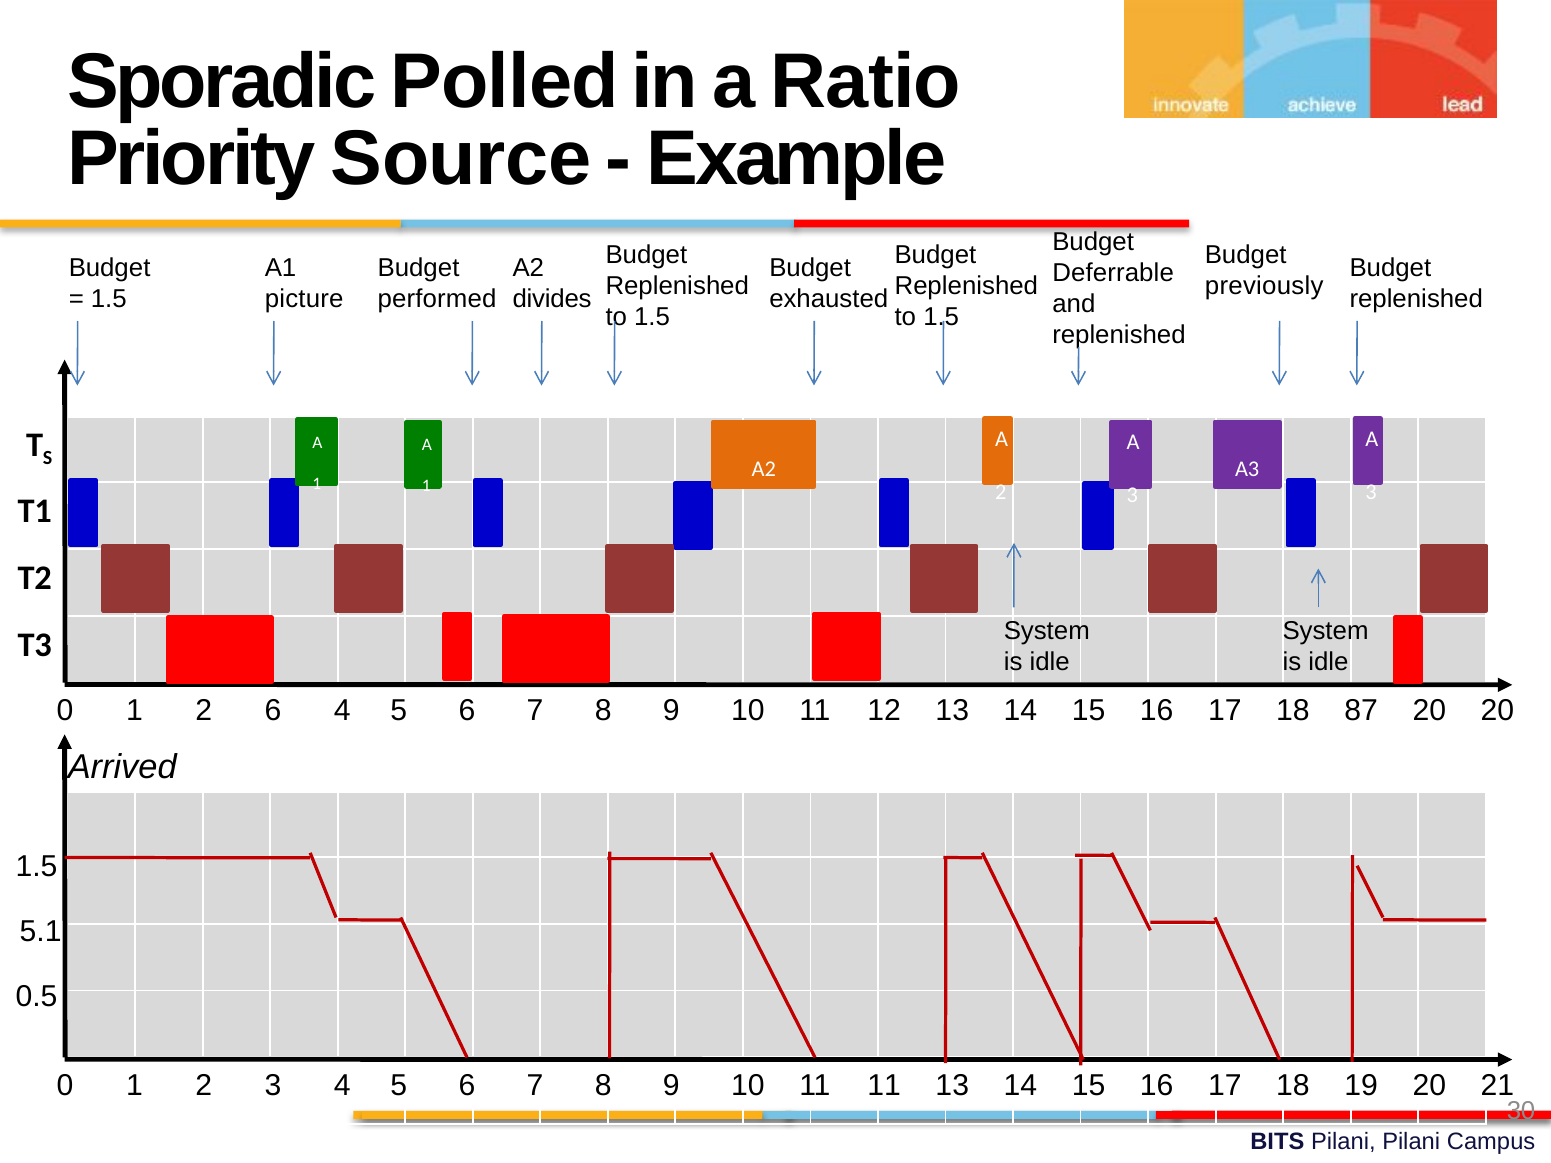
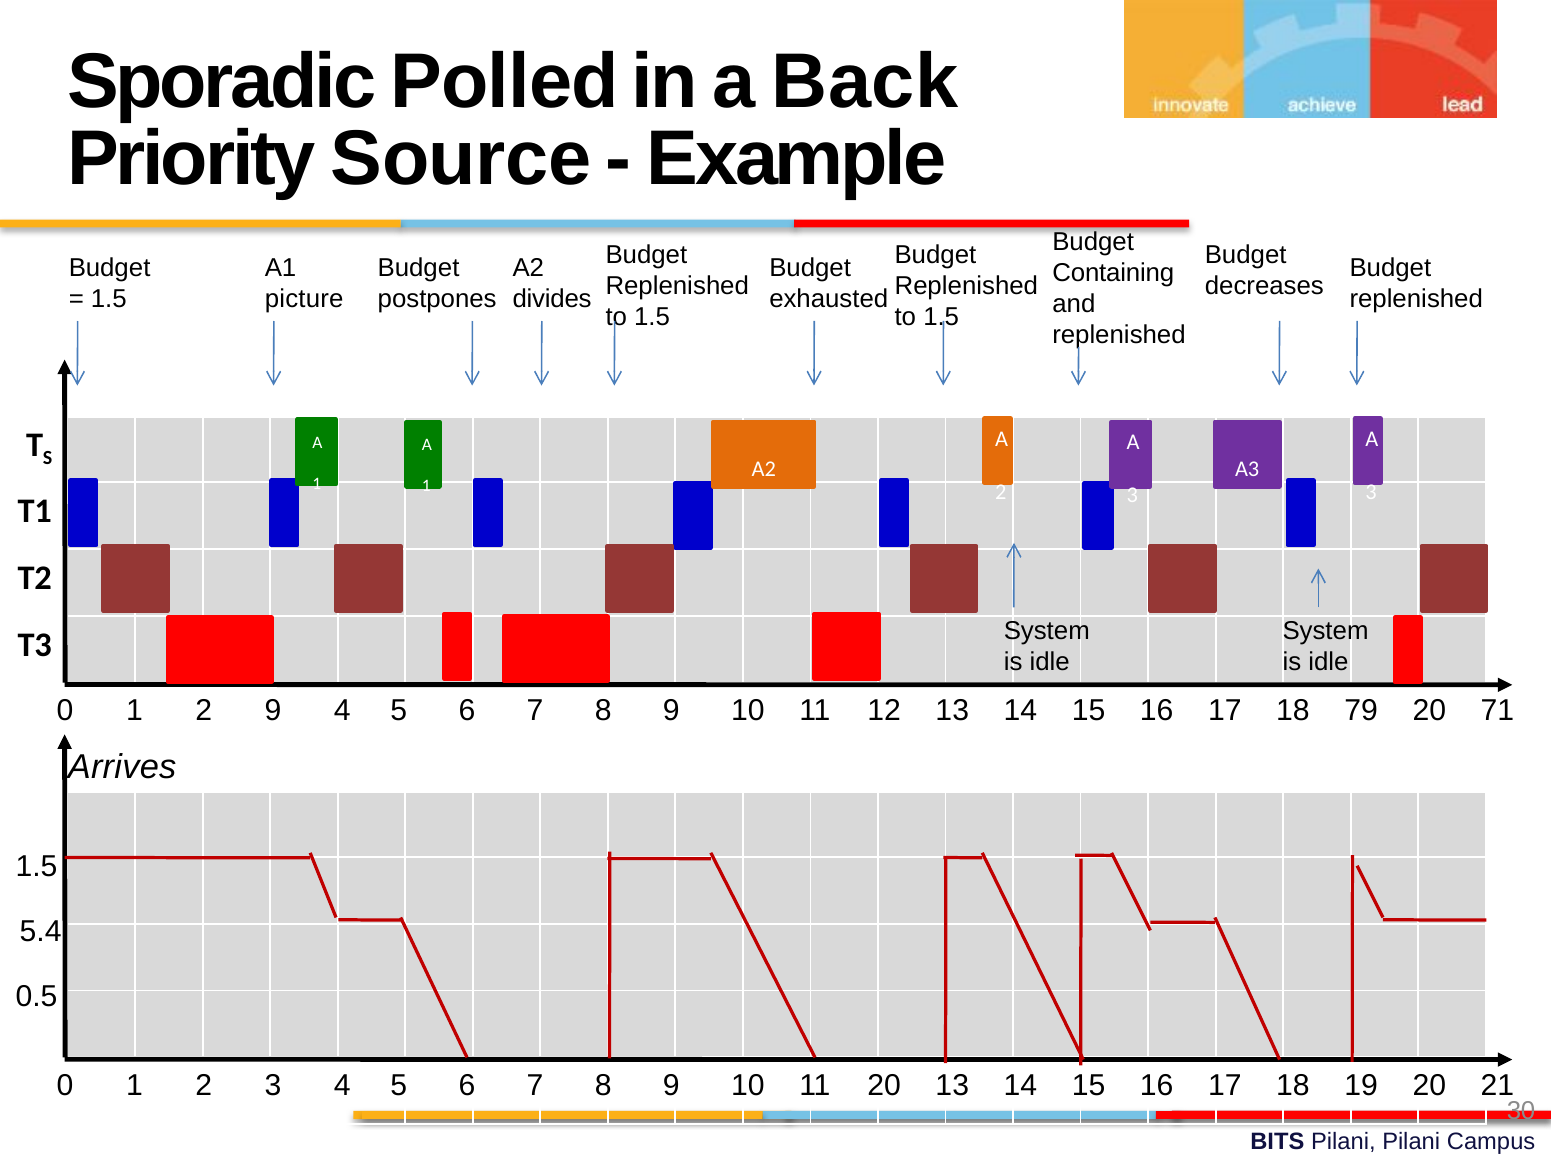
Ratio: Ratio -> Back (865, 82)
Deferrable: Deferrable -> Containing (1113, 273)
previously: previously -> decreases (1264, 286)
performed: performed -> postpones (437, 299)
2 6: 6 -> 9 (273, 711)
87: 87 -> 79 (1361, 711)
20 20: 20 -> 71 (1497, 711)
Arrived: Arrived -> Arrives (122, 767)
5.1: 5.1 -> 5.4 (41, 932)
11 11: 11 -> 20 (884, 1086)
